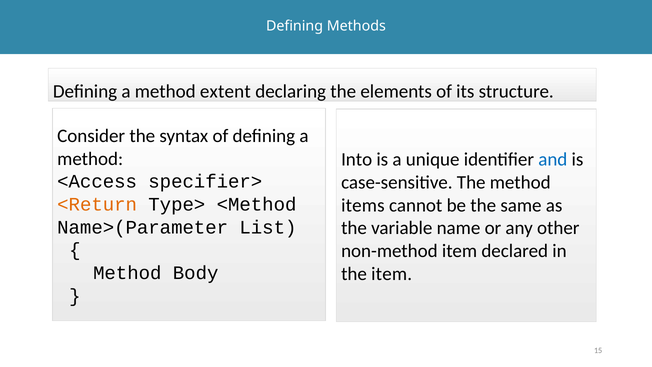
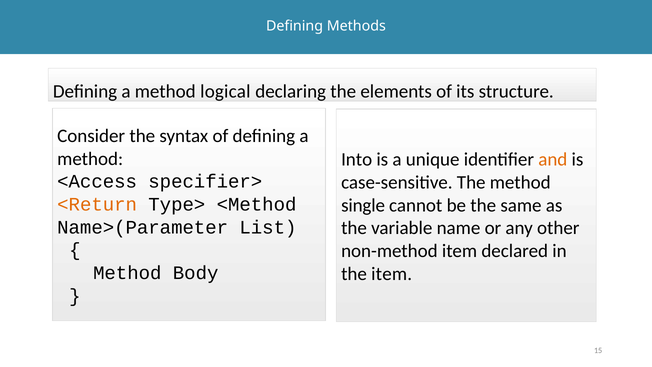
extent: extent -> logical (225, 92)
and colour: blue -> orange (553, 159)
items: items -> single (363, 205)
